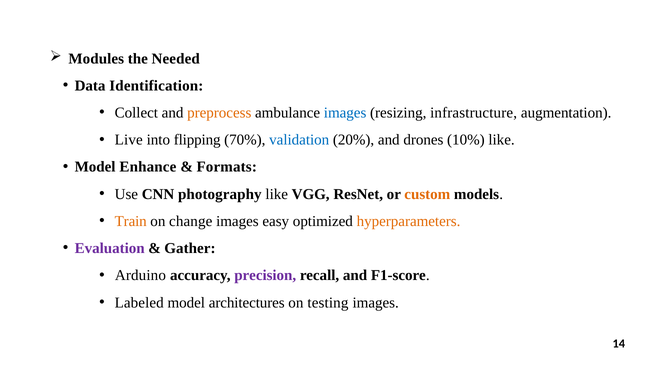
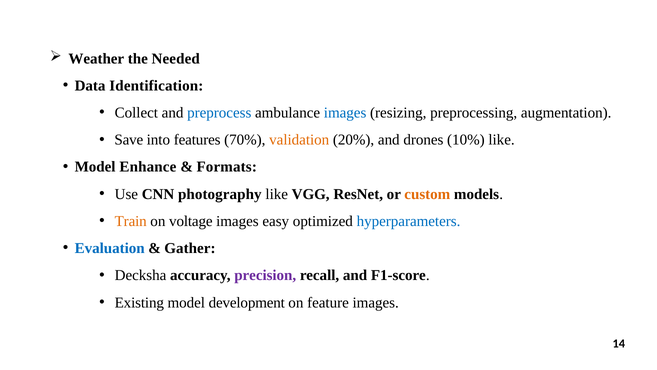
Modules: Modules -> Weather (96, 58)
preprocess colour: orange -> blue (219, 113)
infrastructure: infrastructure -> preprocessing (474, 113)
Live: Live -> Save (129, 140)
flipping: flipping -> features (197, 140)
validation colour: blue -> orange (299, 140)
change: change -> voltage (191, 221)
hyperparameters colour: orange -> blue (409, 221)
Evaluation colour: purple -> blue (110, 248)
Arduino: Arduino -> Decksha (141, 275)
Labeled: Labeled -> Existing (139, 302)
architectures: architectures -> development (247, 302)
testing: testing -> feature (328, 302)
